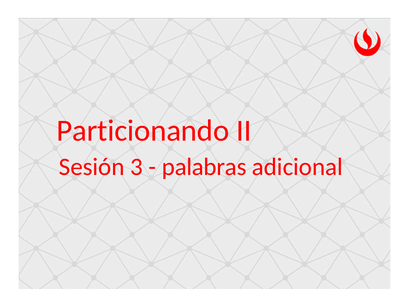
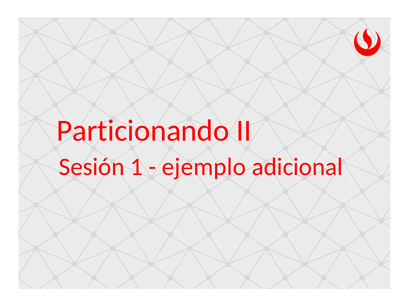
3: 3 -> 1 (137, 167)
palabras: palabras -> ejemplo (204, 167)
